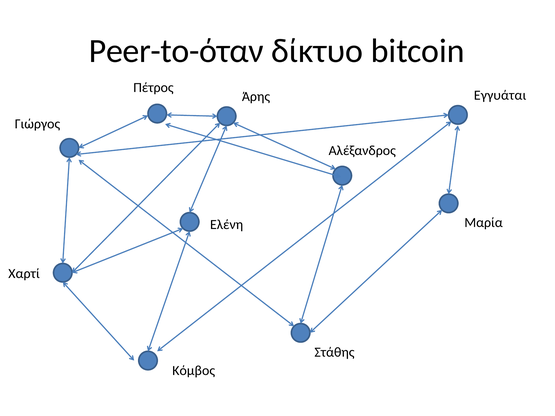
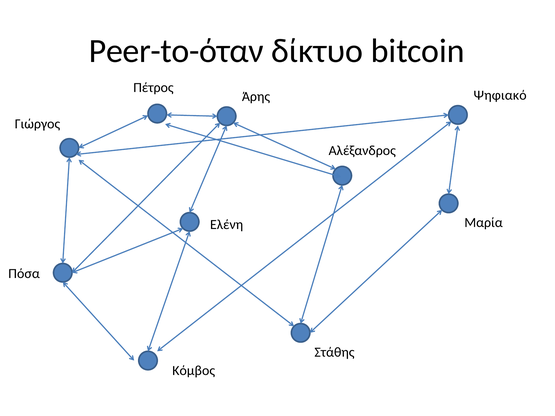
Εγγυάται: Εγγυάται -> Ψηφιακό (500, 95)
Χαρτί: Χαρτί -> Πόσα (24, 274)
